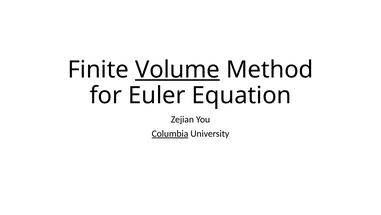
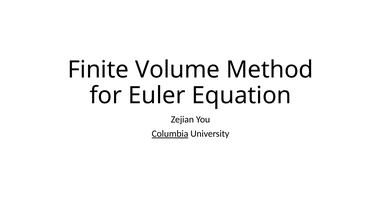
Volume underline: present -> none (178, 70)
